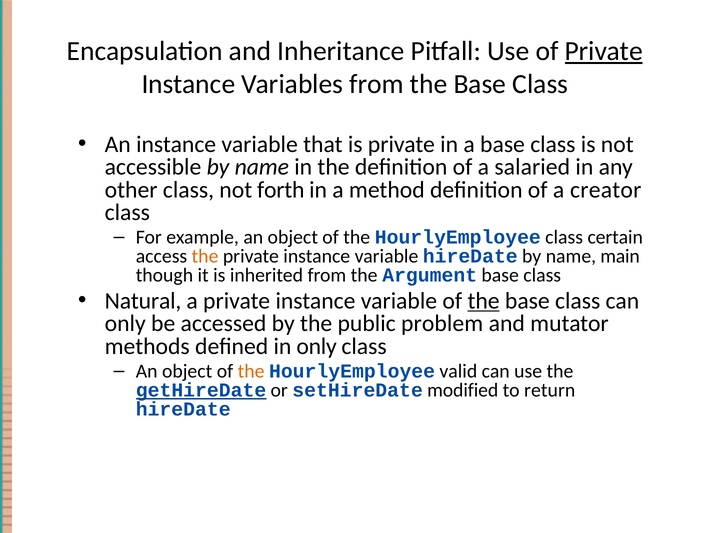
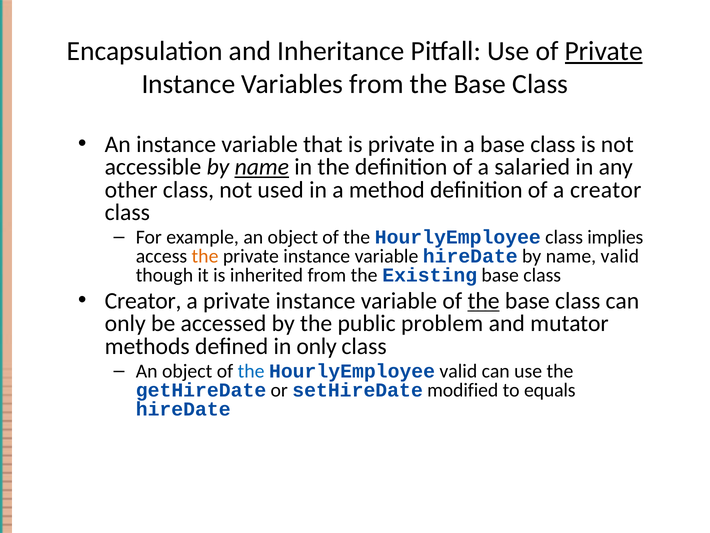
name underline: none -> present (262, 167)
forth: forth -> used (281, 190)
certain: certain -> implies (615, 237)
name main: main -> valid (620, 256)
Argument: Argument -> Existing (430, 275)
Natural: Natural -> Creator (143, 301)
the colour: orange -> blue (251, 371)
getHireDate underline: present -> none (201, 390)
return: return -> equals (550, 390)
